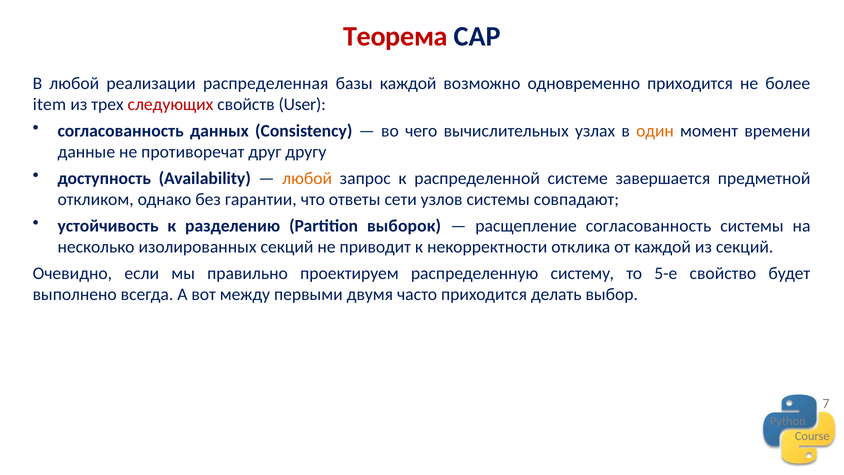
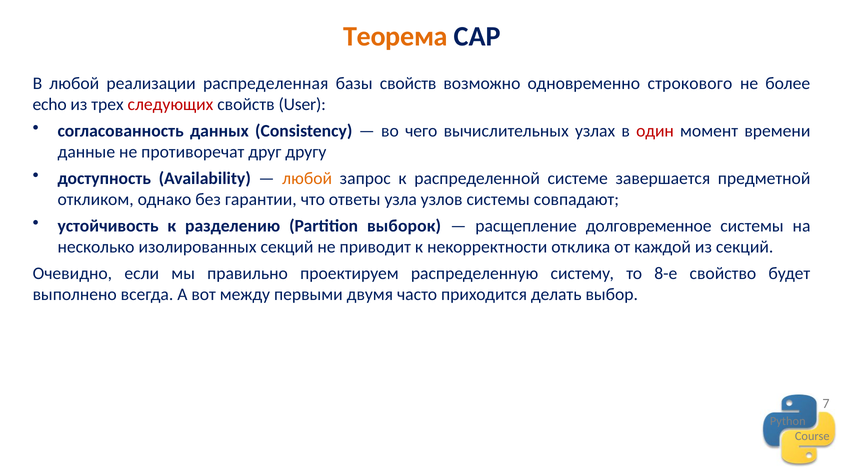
Теорема colour: red -> orange (395, 36)
базы каждой: каждой -> свойств (408, 83)
одновременно приходится: приходится -> строкового (690, 83)
item: item -> echo (50, 104)
один colour: orange -> red (655, 131)
сети: сети -> узла (401, 199)
расщепление согласованность: согласованность -> долговременное (649, 226)
5-е: 5-е -> 8-е (666, 273)
